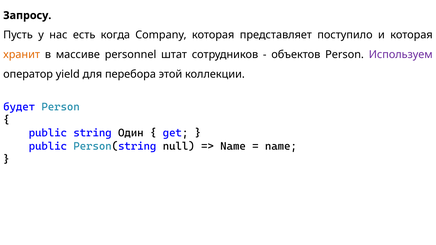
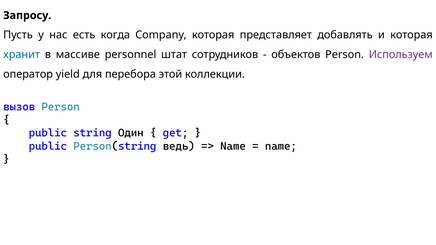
поступило: поступило -> добавлять (345, 35)
хранит colour: orange -> blue (22, 55)
будет: будет -> вызов (19, 107)
null: null -> ведь (179, 146)
